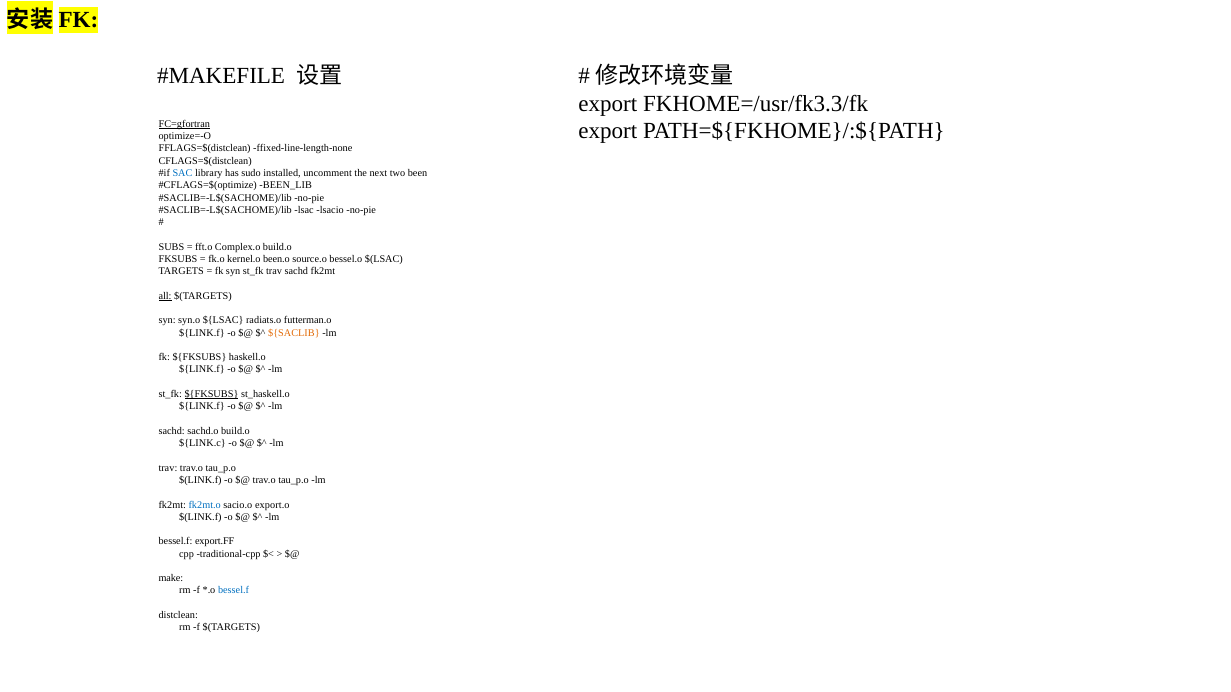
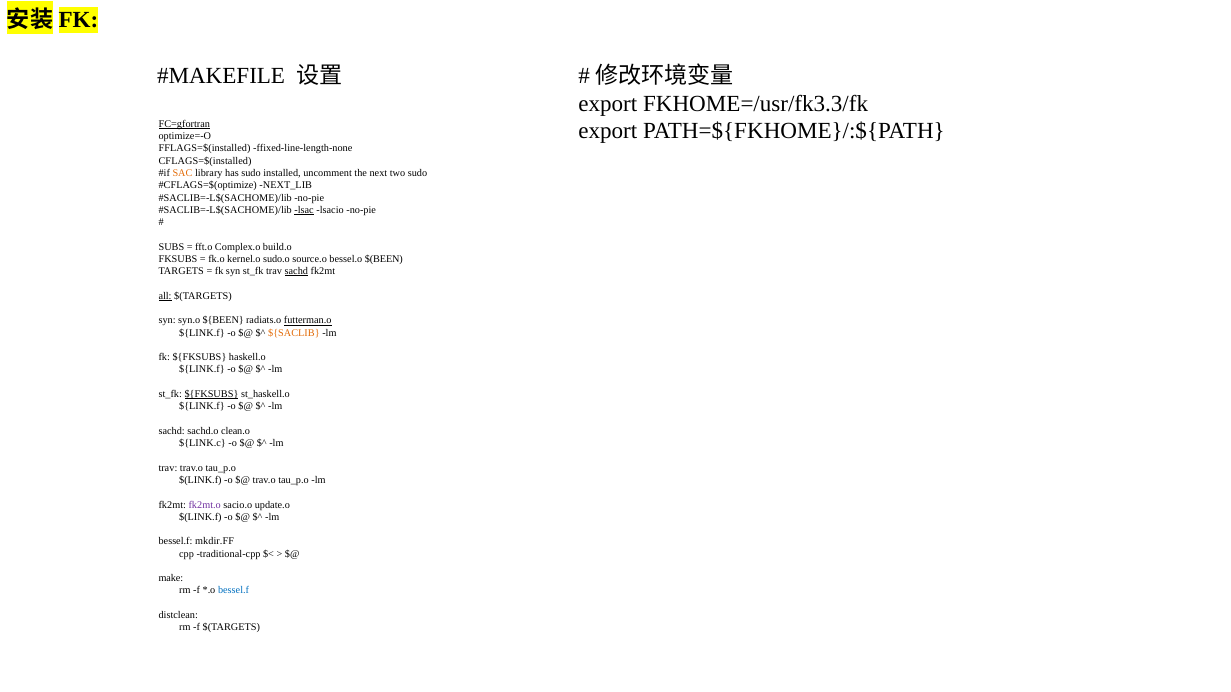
FFLAGS=$(distclean: FFLAGS=$(distclean -> FFLAGS=$(installed (205, 149)
CFLAGS=$(distclean: CFLAGS=$(distclean -> CFLAGS=$(installed (205, 161)
SAC colour: blue -> orange (183, 173)
two been: been -> sudo (418, 173)
BEEN_LIB: BEEN_LIB -> NEXT_LIB (286, 186)
lsac underline: none -> present (304, 210)
been.o: been.o -> sudo.o (277, 259)
$(LSAC: $(LSAC -> $(BEEN (384, 259)
sachd underline: none -> present (296, 272)
${LSAC: ${LSAC -> ${BEEN (223, 321)
futterman.o underline: none -> present (308, 321)
sachd.o build.o: build.o -> clean.o (235, 431)
fk2mt.o colour: blue -> purple (205, 505)
export.o: export.o -> update.o (272, 505)
export.FF: export.FF -> mkdir.FF (215, 542)
